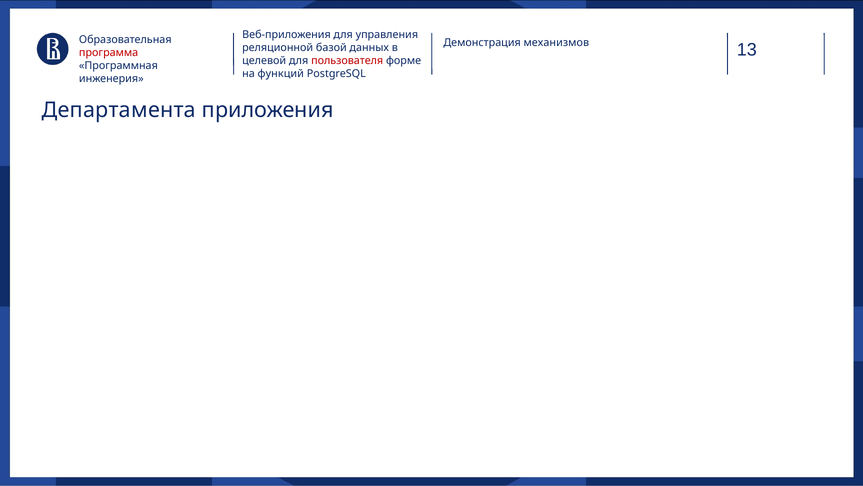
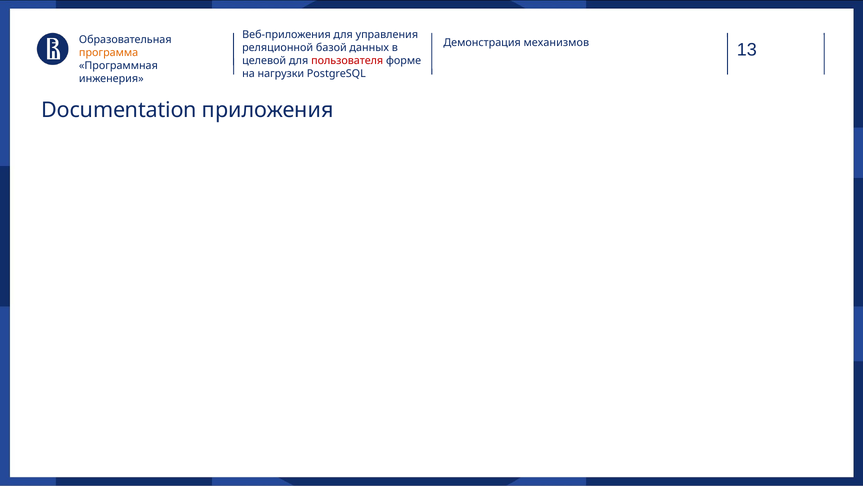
программа colour: red -> orange (109, 53)
функций: функций -> нагрузки (281, 74)
Департамента: Департамента -> Documentation (119, 110)
